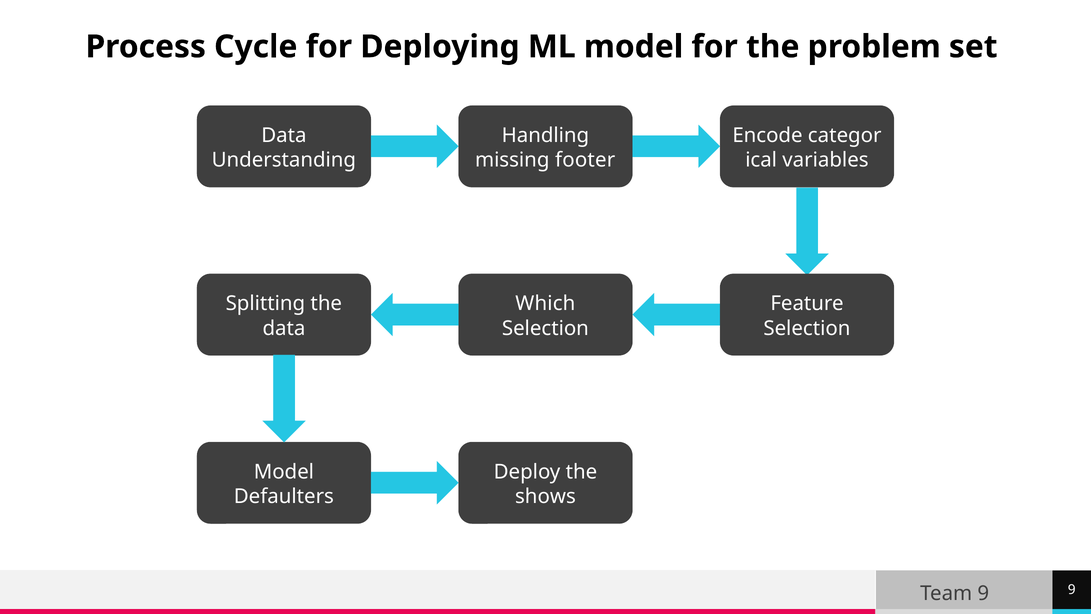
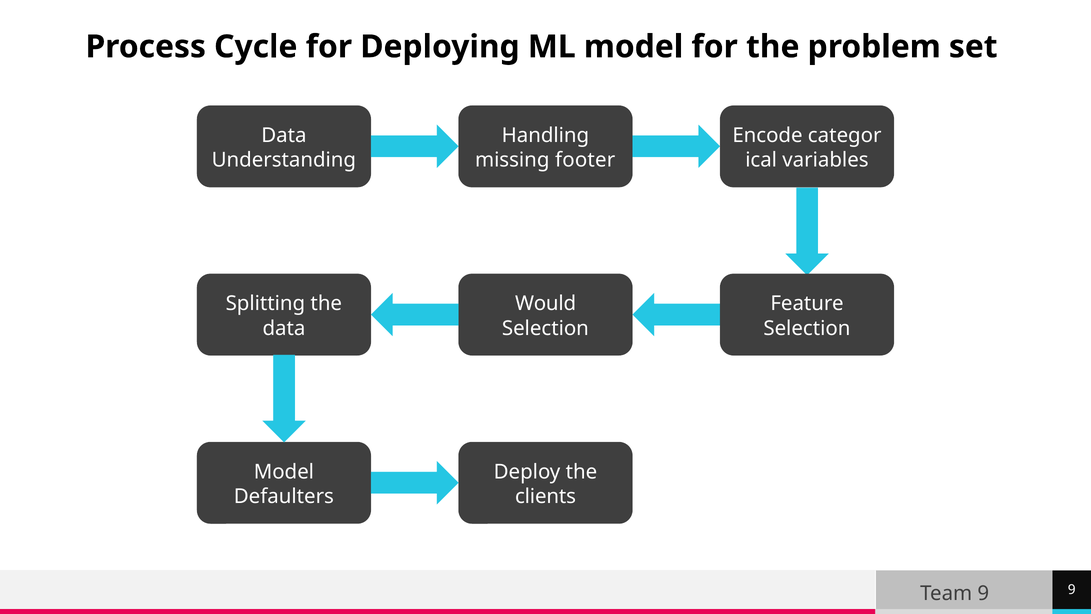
Which: Which -> Would (546, 304)
shows: shows -> clients (545, 496)
